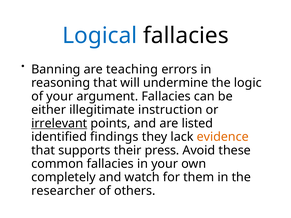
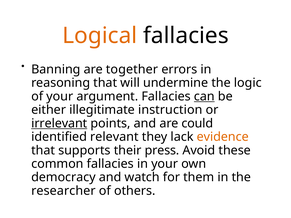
Logical colour: blue -> orange (100, 36)
teaching: teaching -> together (132, 69)
can underline: none -> present (204, 96)
listed: listed -> could (197, 123)
findings: findings -> relevant (114, 137)
completely: completely -> democracy (63, 177)
